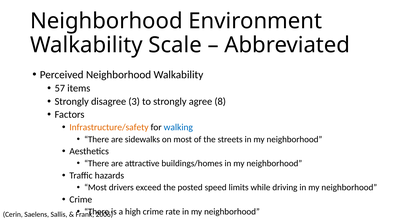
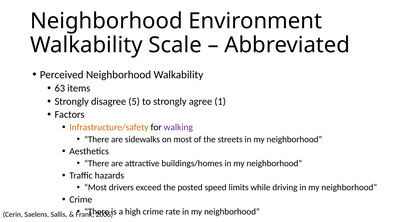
57: 57 -> 63 (60, 88)
3: 3 -> 5 (134, 101)
8: 8 -> 1 (220, 101)
walking colour: blue -> purple (178, 127)
